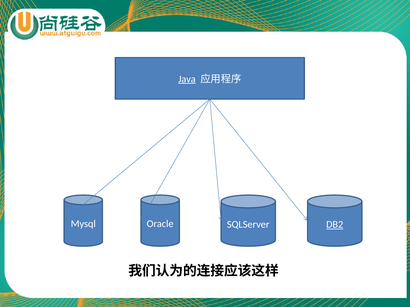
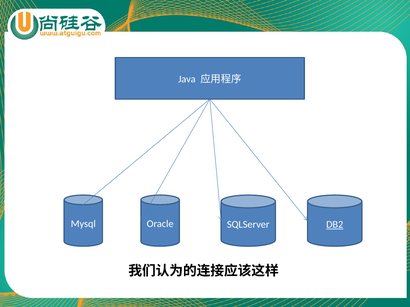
Java underline: present -> none (187, 79)
